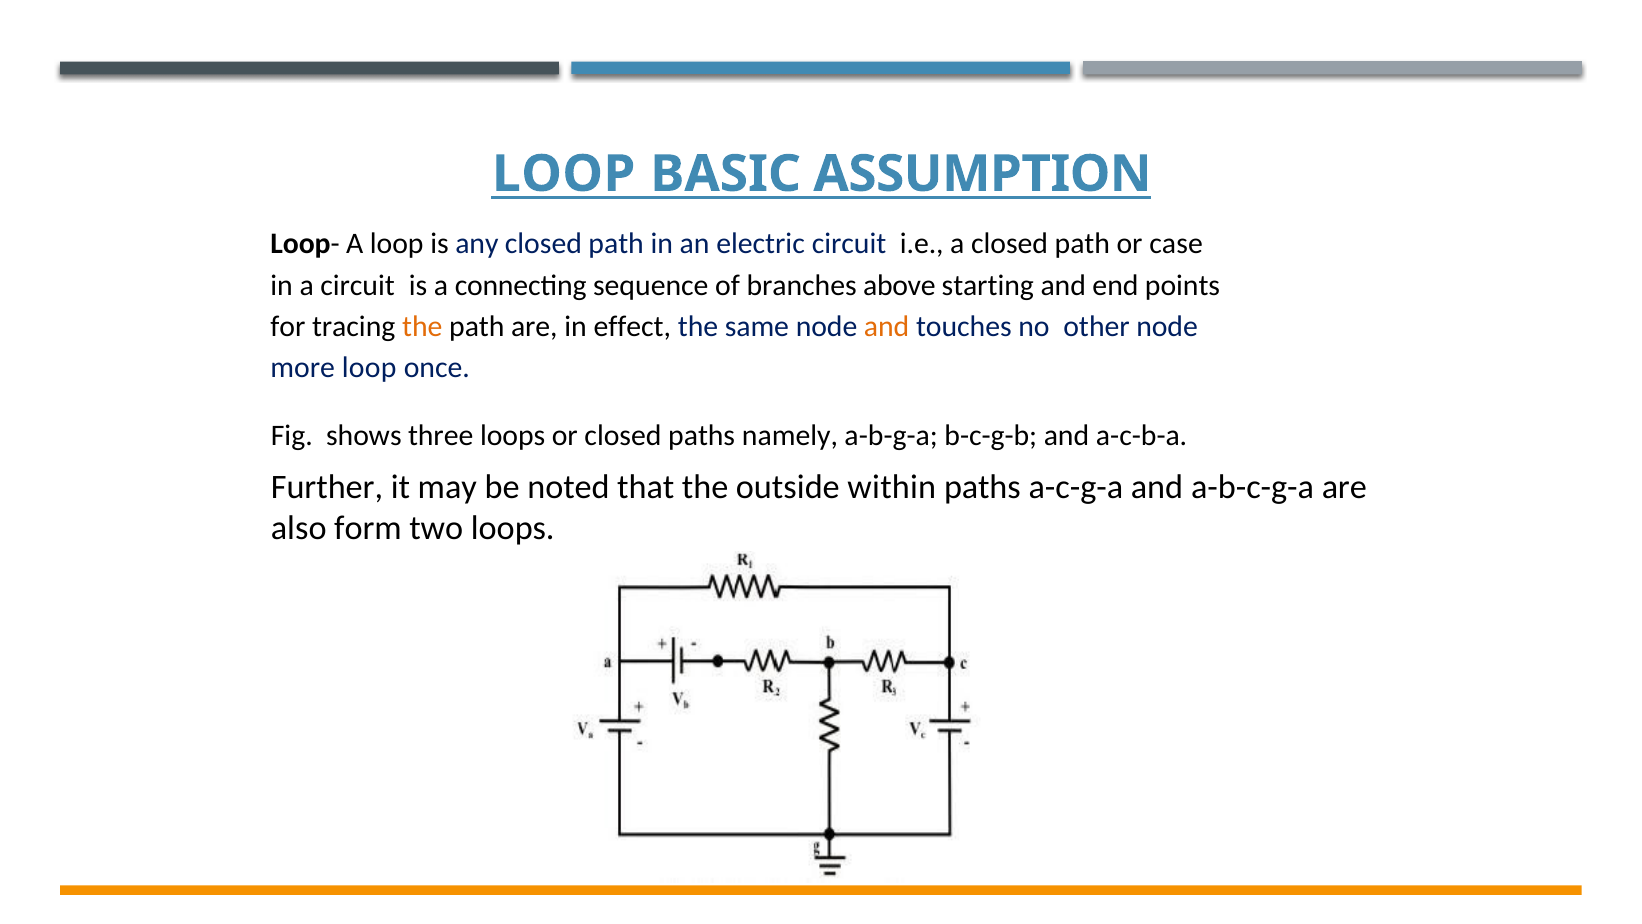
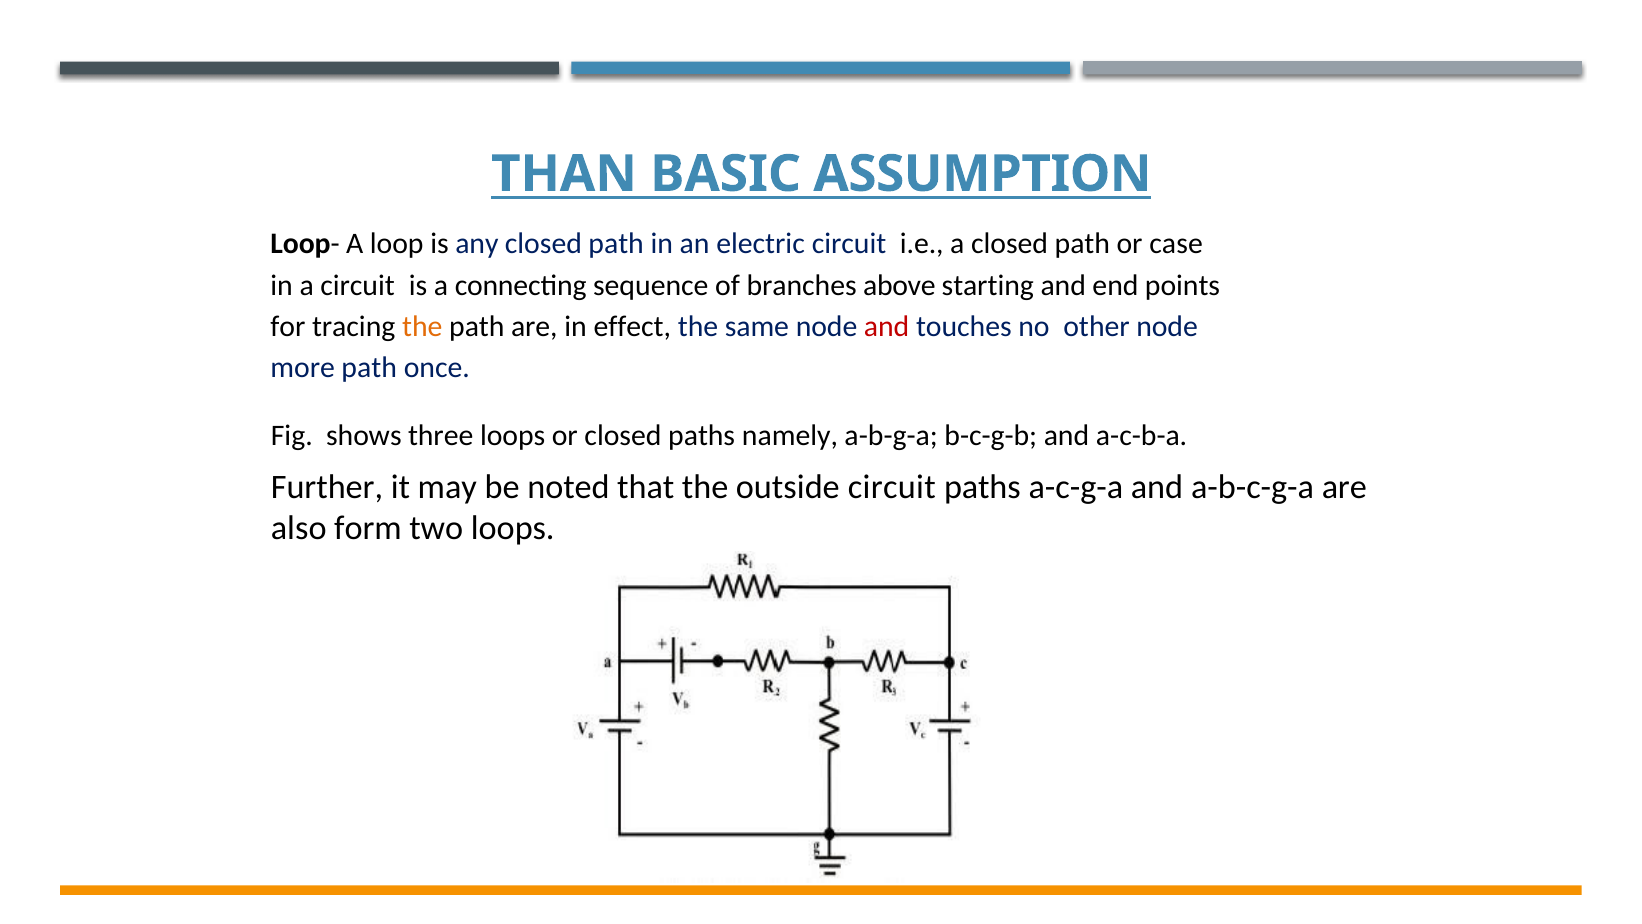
LOOP: LOOP -> THAN (564, 174)
and colour: orange -> red (887, 327)
more loop: loop -> path (369, 368)
outside within: within -> circuit (892, 487)
